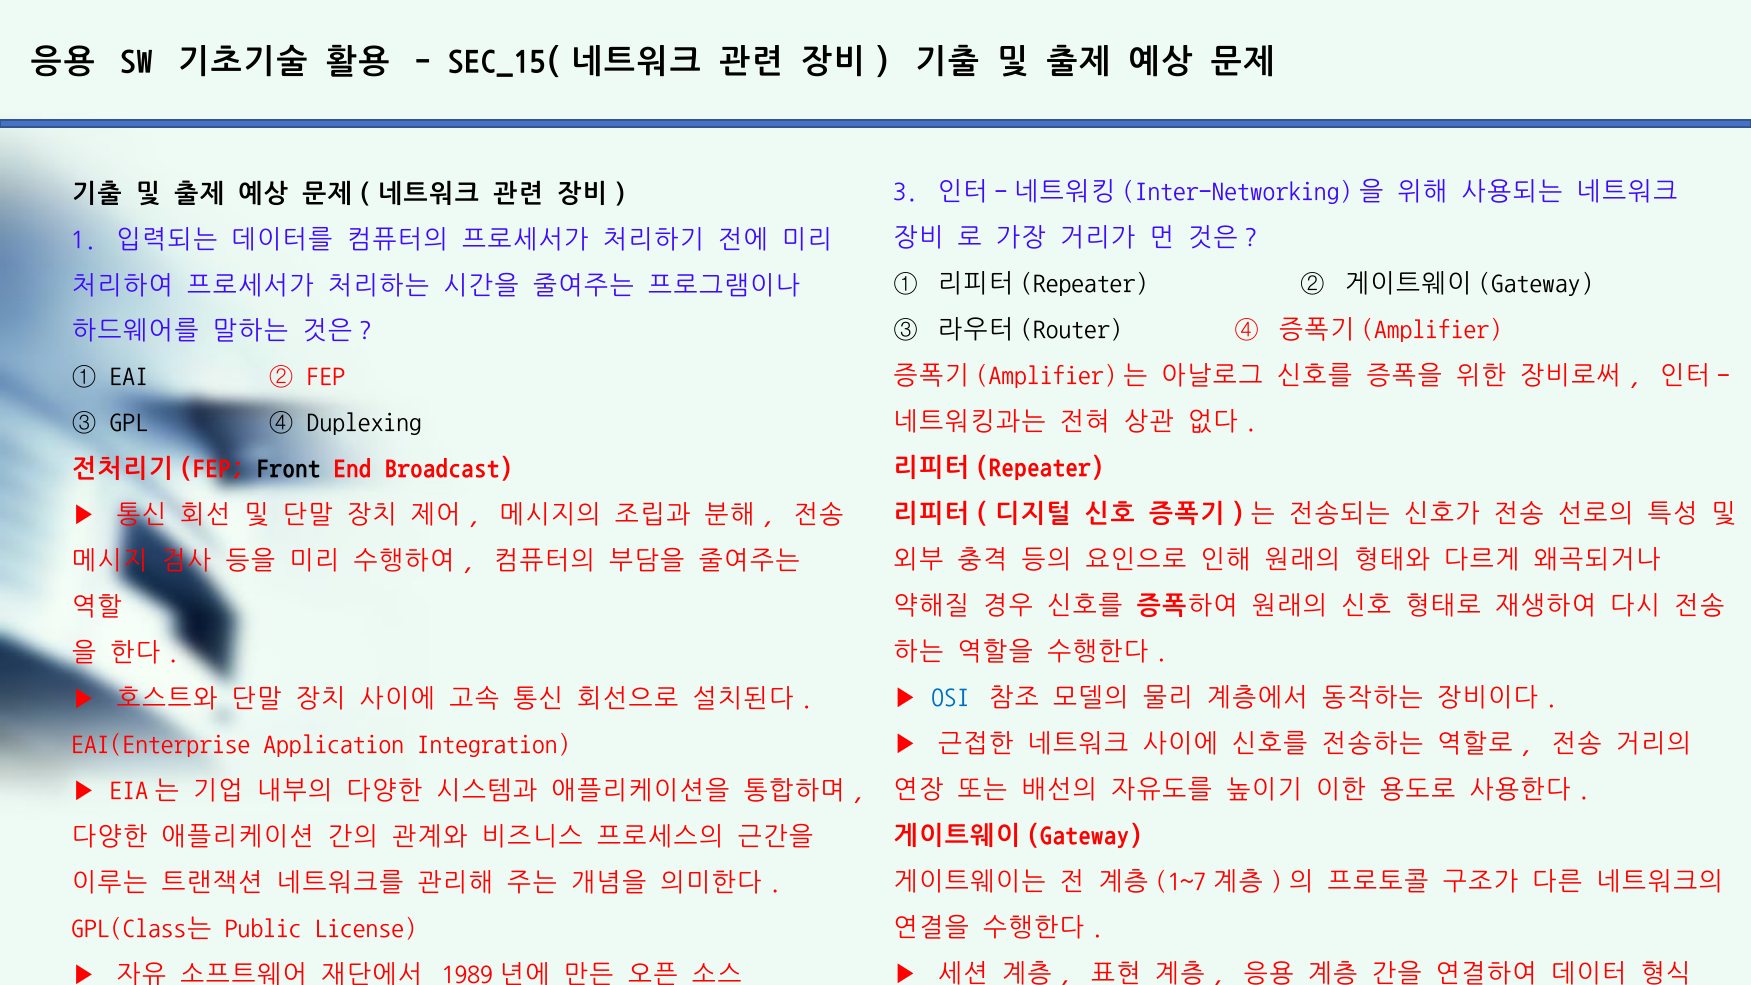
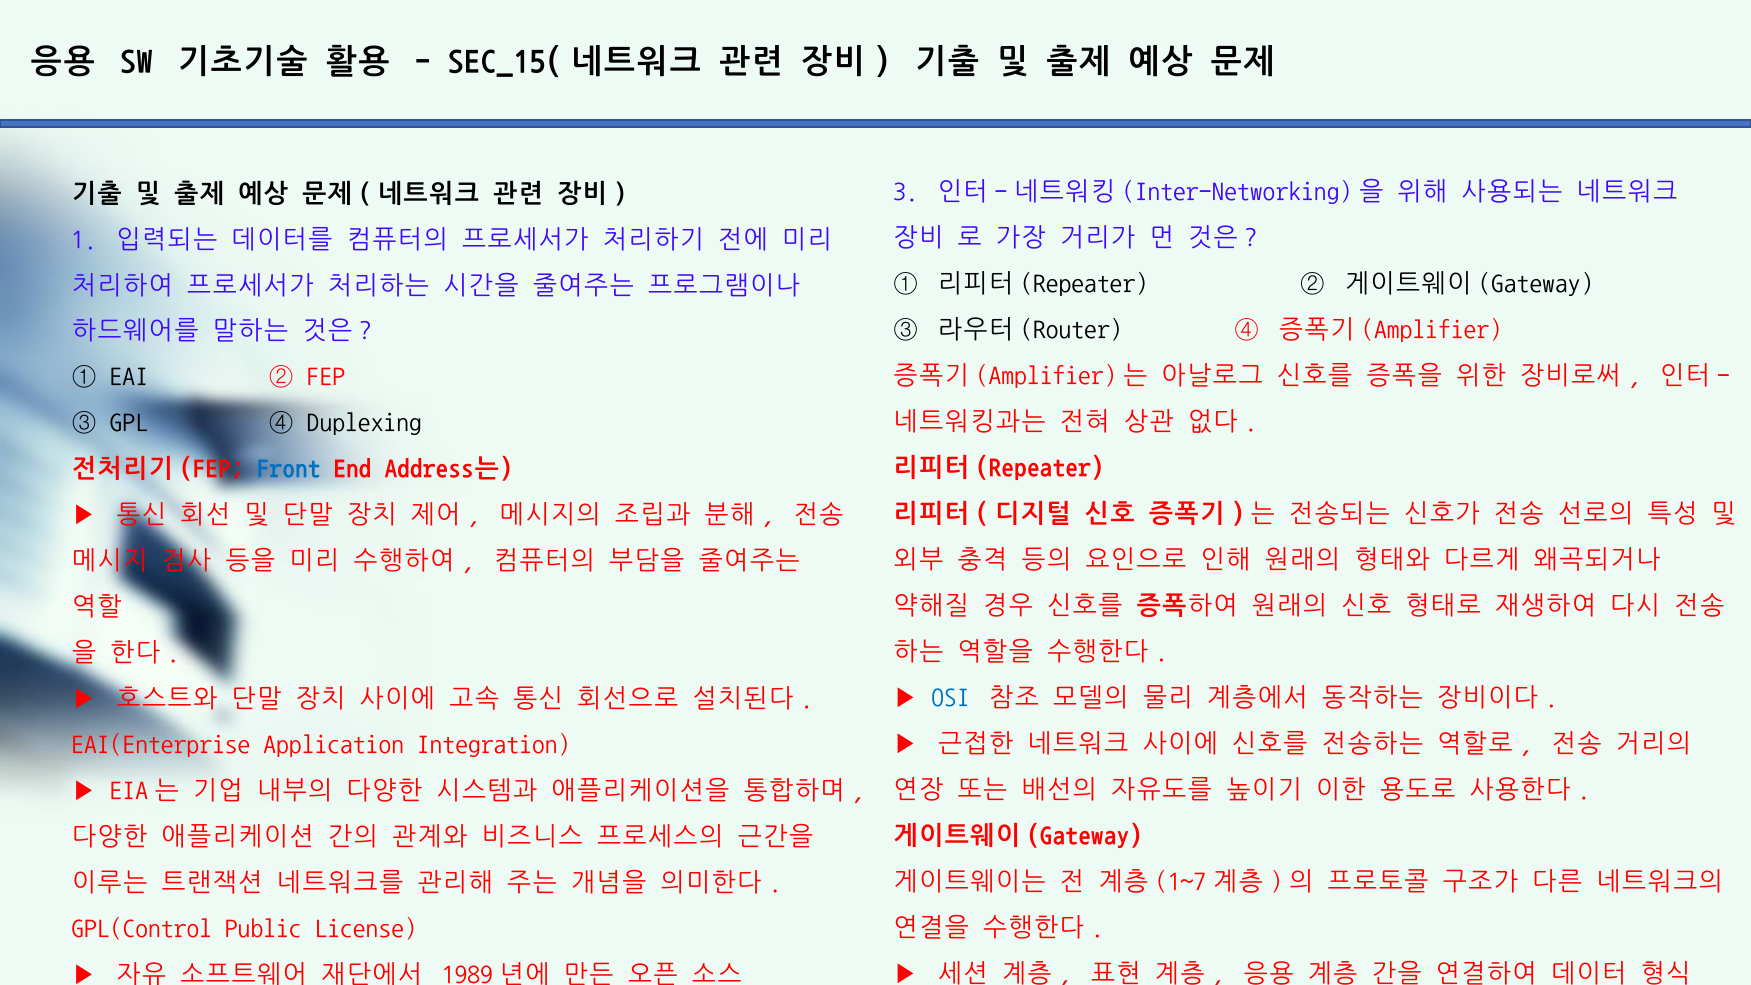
Front colour: black -> blue (289, 468)
Broadcast: Broadcast -> Address는 (448, 468)
GPL(Class는: GPL(Class는 -> GPL(Control (142, 928)
